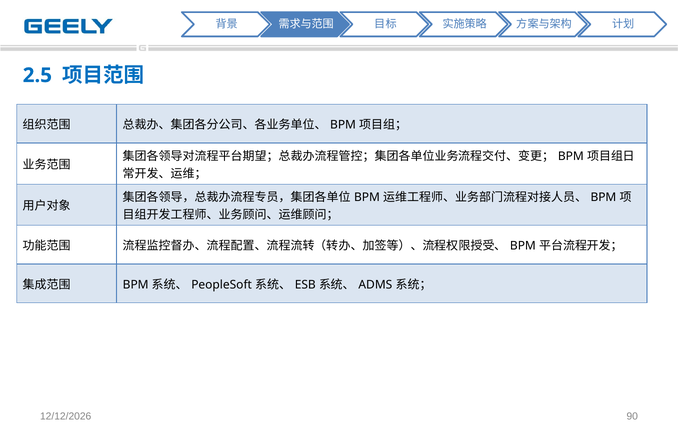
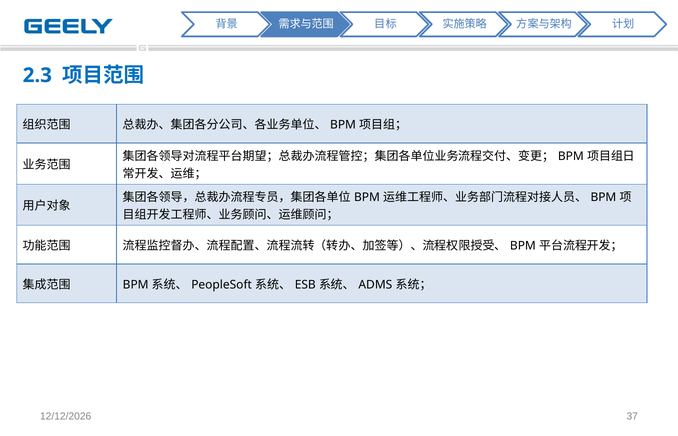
2.5: 2.5 -> 2.3 (37, 75)
90: 90 -> 37 (632, 416)
